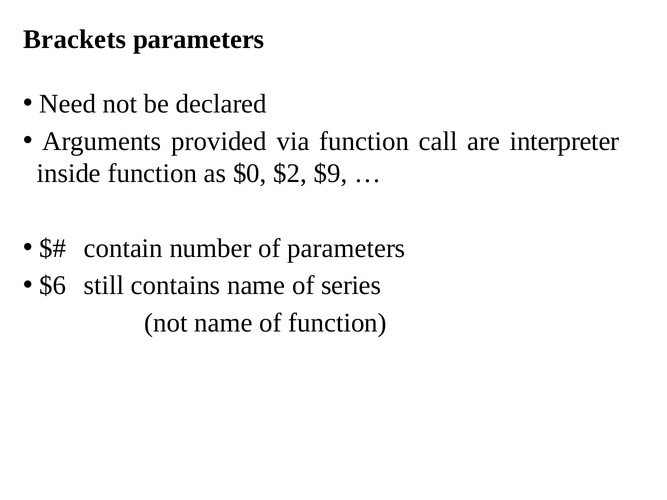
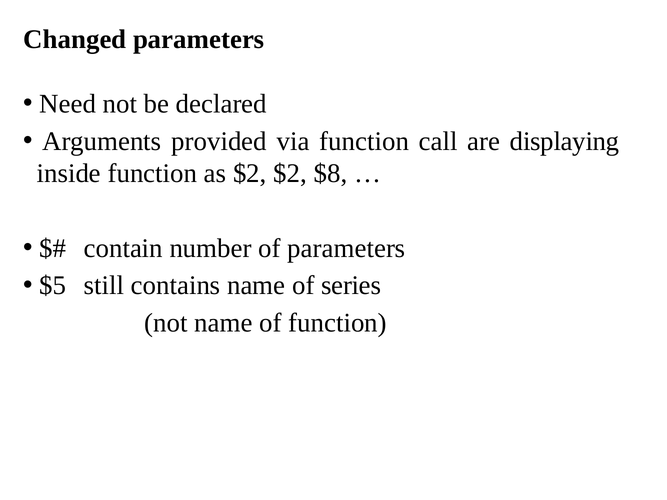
Brackets: Brackets -> Changed (75, 39)
interpreter: interpreter -> displaying (565, 141)
as $0: $0 -> $2 (250, 174)
$9: $9 -> $8 (330, 174)
$6: $6 -> $5 (53, 285)
